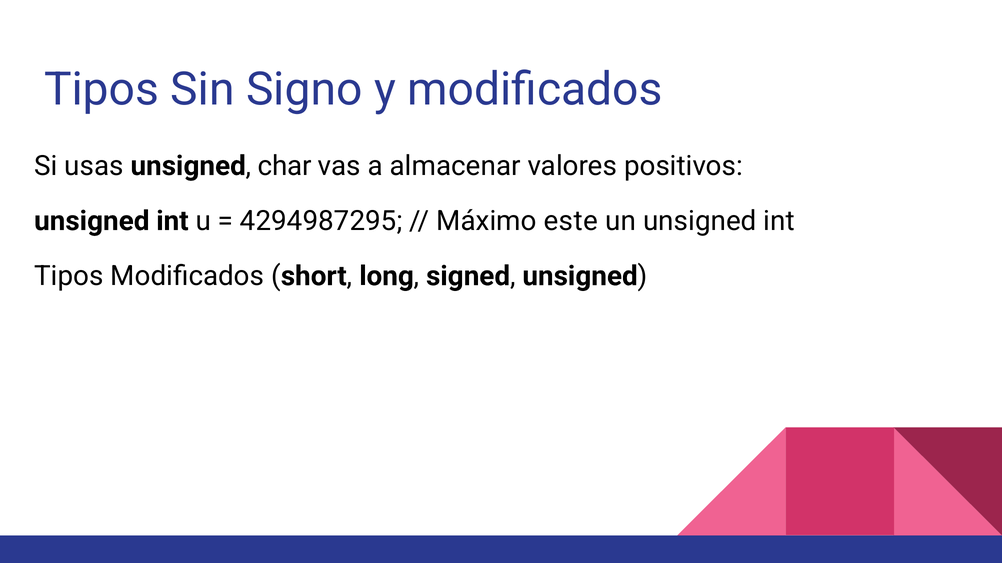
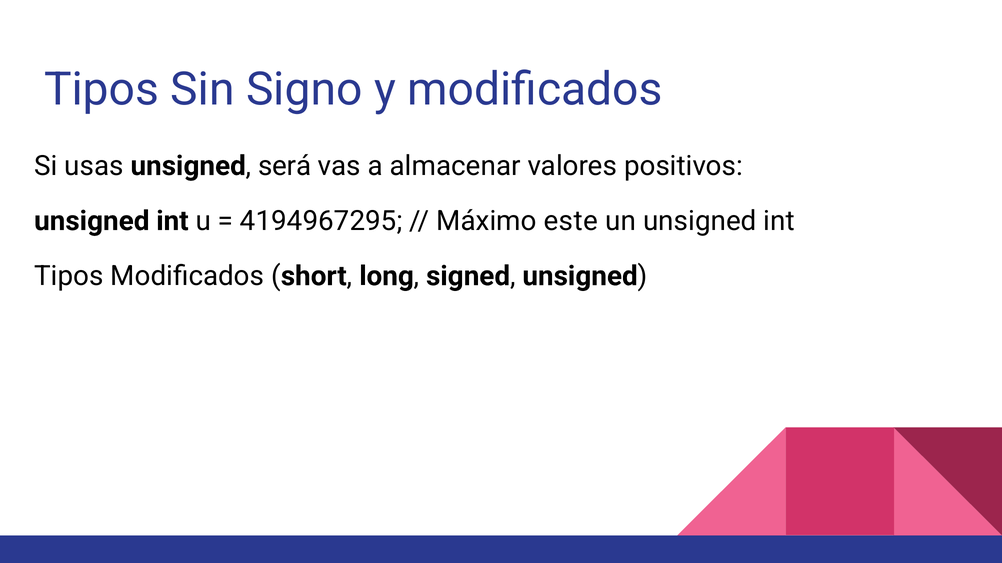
char: char -> será (285, 166)
4294987295: 4294987295 -> 4194967295 (321, 221)
